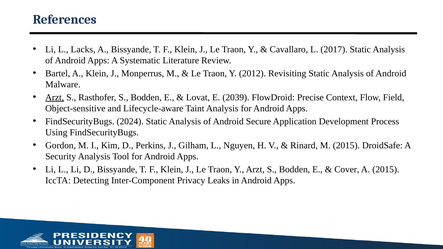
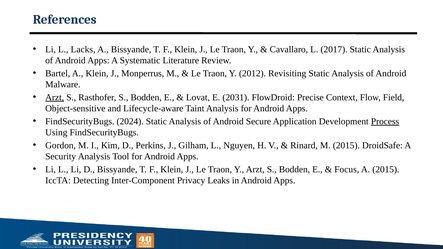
2039: 2039 -> 2031 (236, 97)
Process underline: none -> present (385, 121)
Cover: Cover -> Focus (347, 170)
